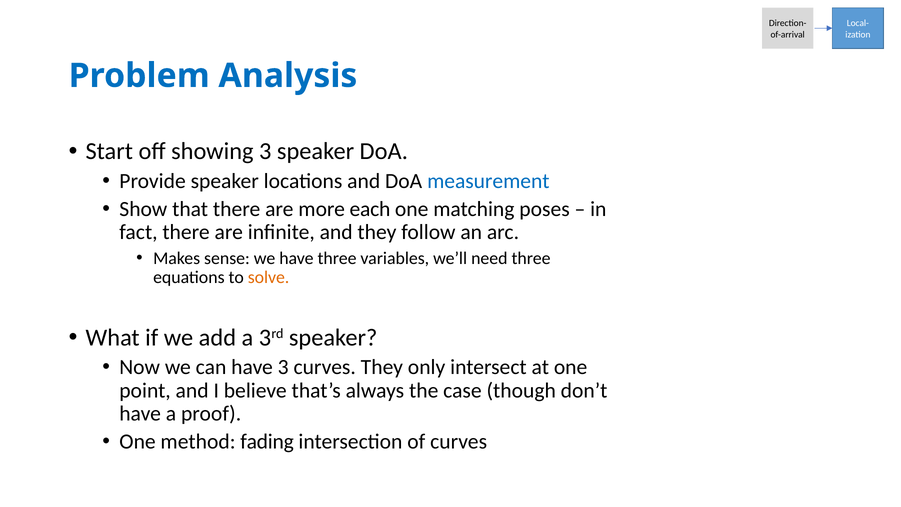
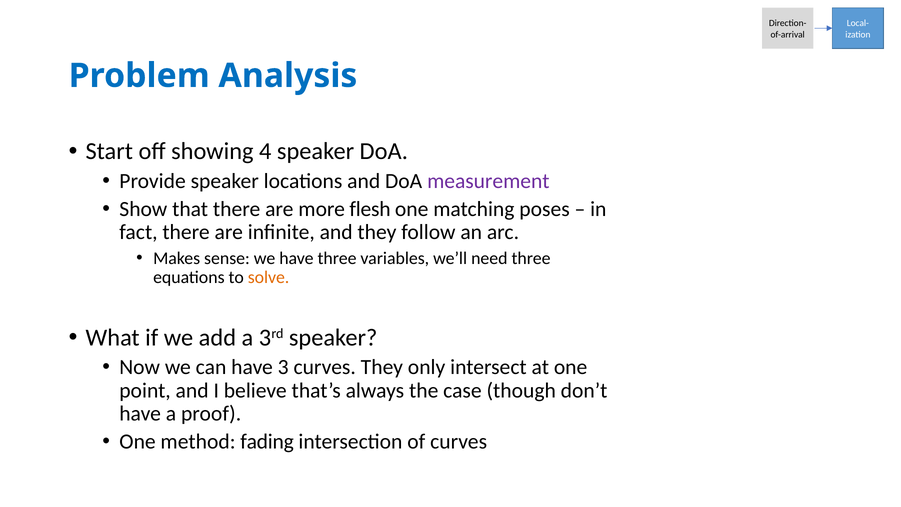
showing 3: 3 -> 4 (265, 151)
measurement colour: blue -> purple (488, 181)
each: each -> flesh (370, 209)
